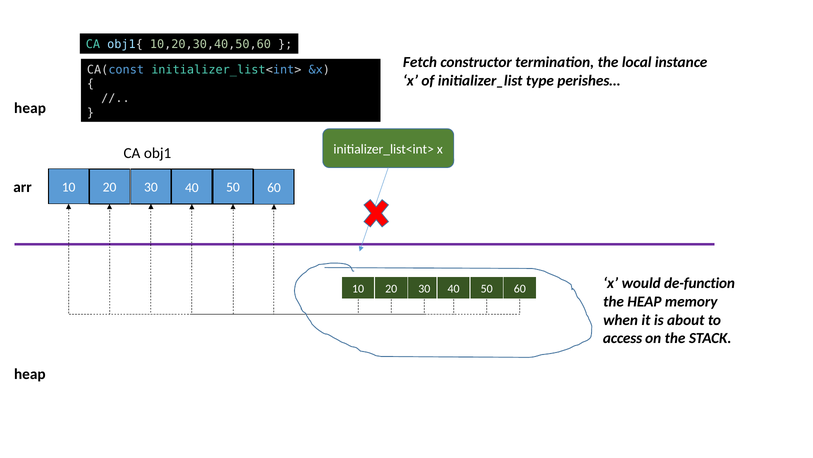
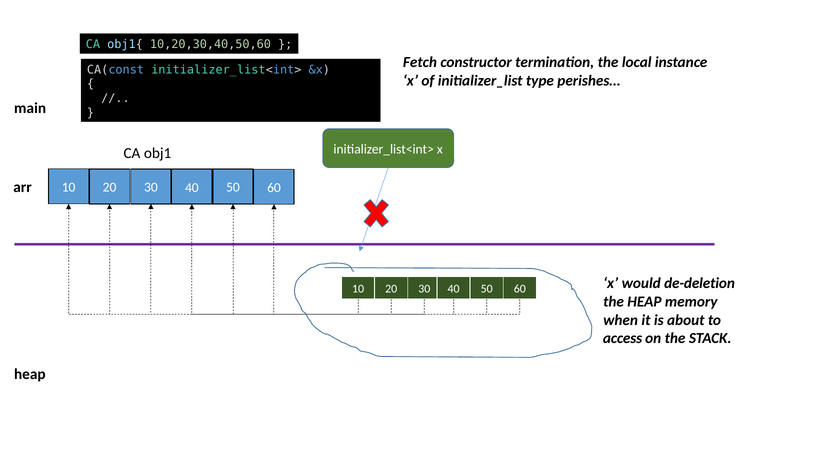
heap: heap -> main (30, 108)
de-function: de-function -> de-deletion (700, 283)
